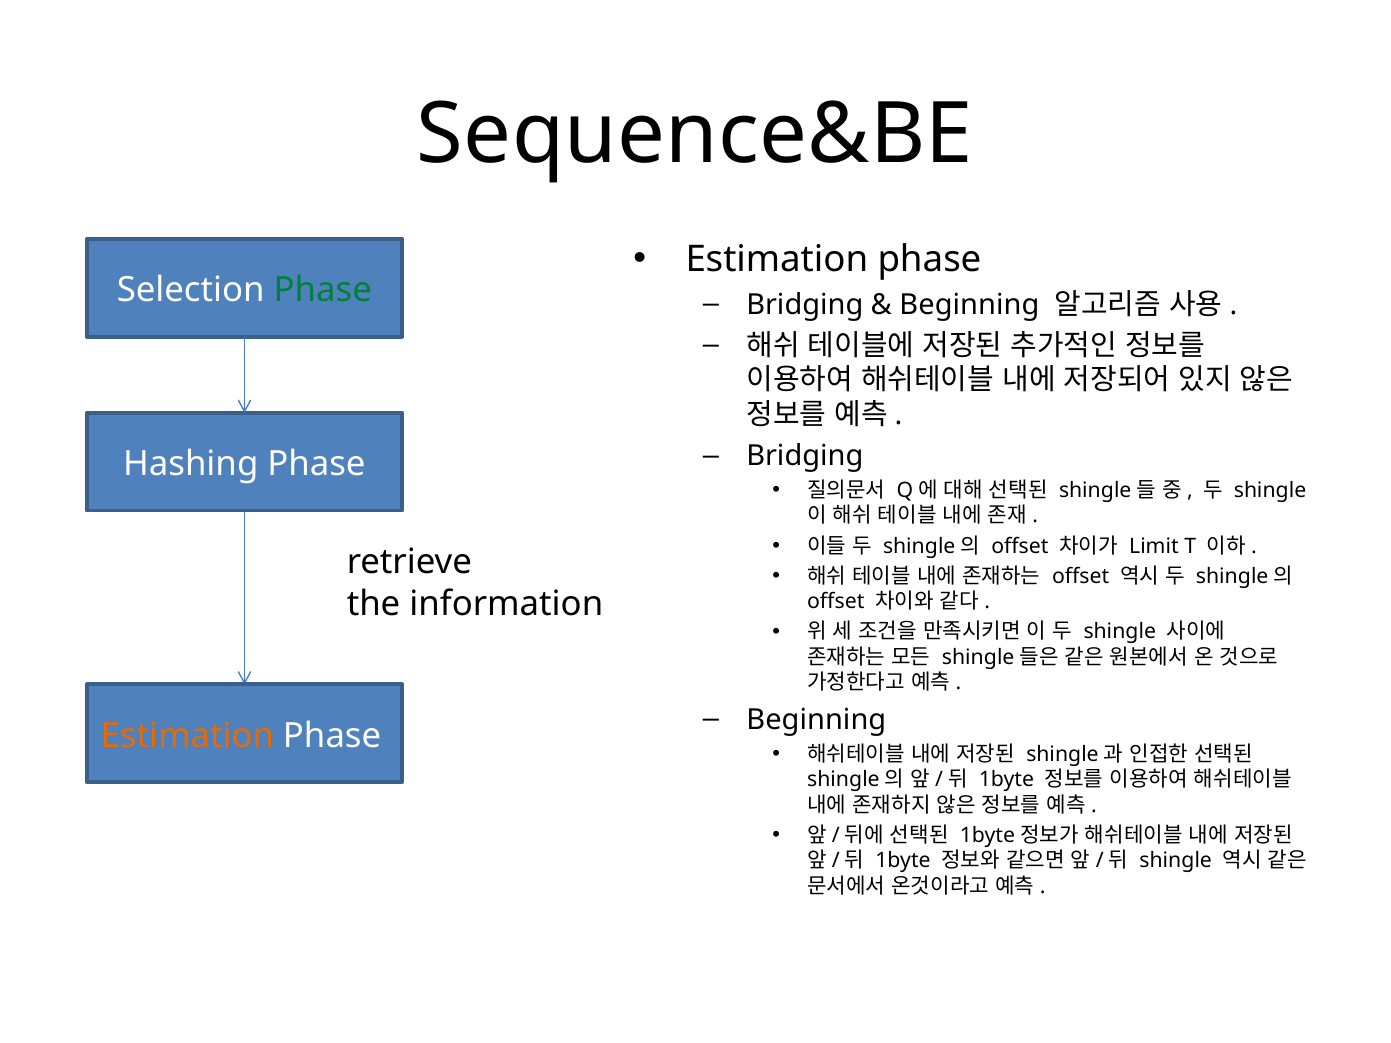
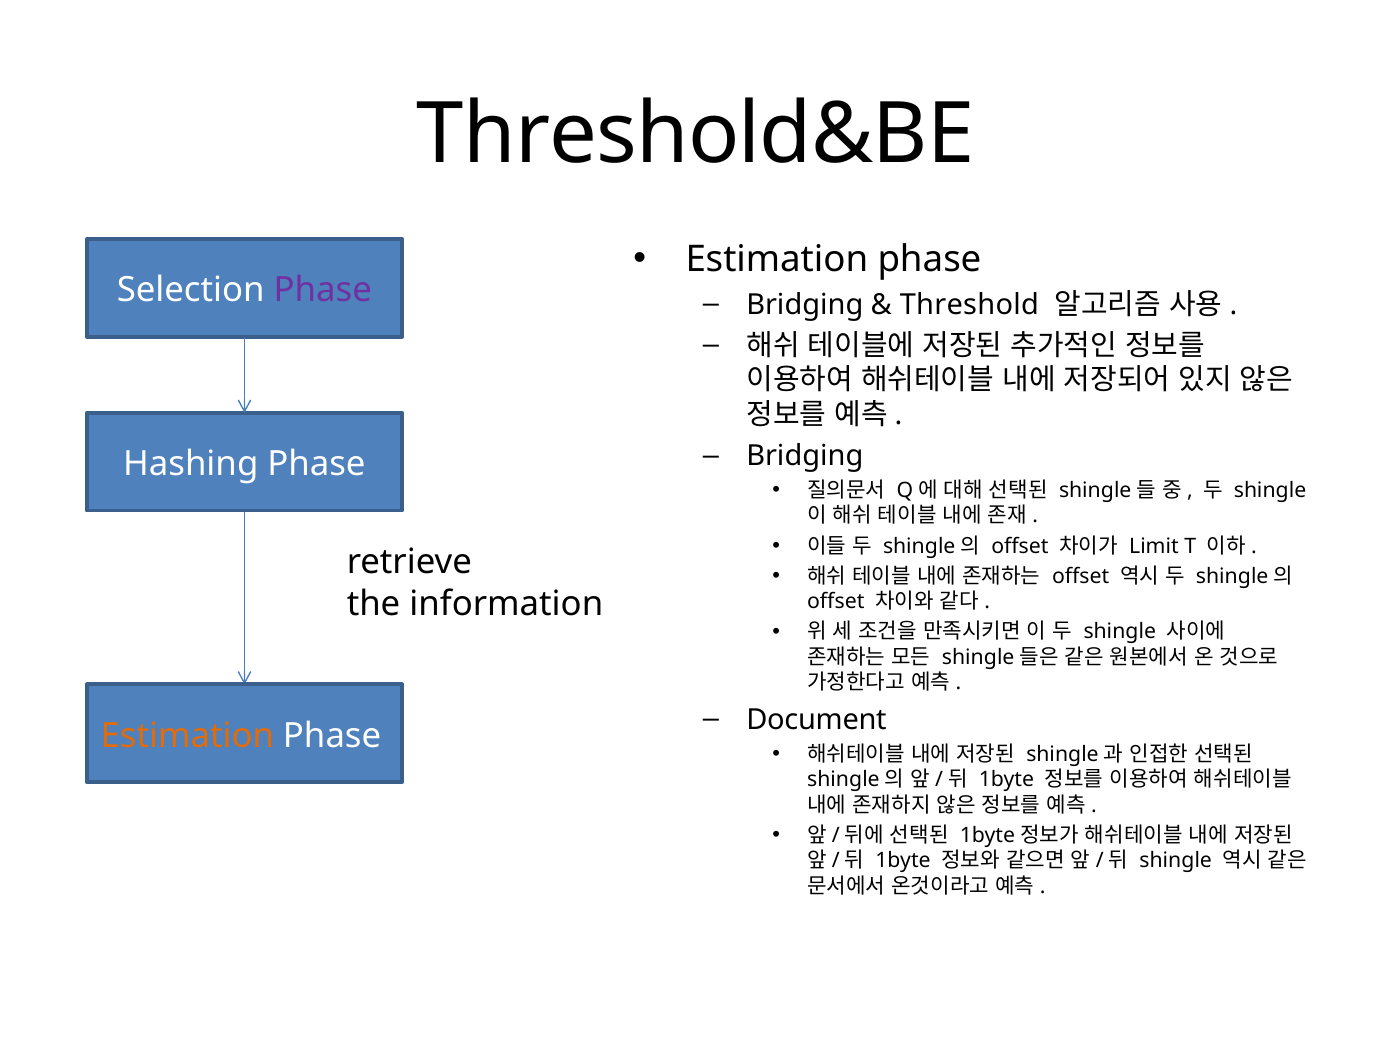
Sequence&BE: Sequence&BE -> Threshold&BE (696, 135)
Phase colour: green -> purple (323, 290)
Beginning: Beginning -> Threshold (969, 305)
Beginning: Beginning -> Document (817, 720)
